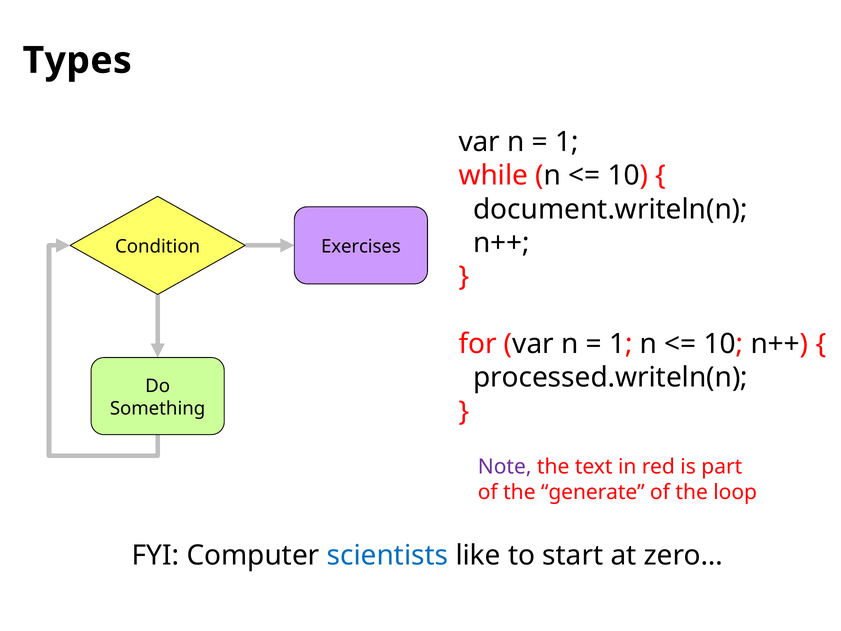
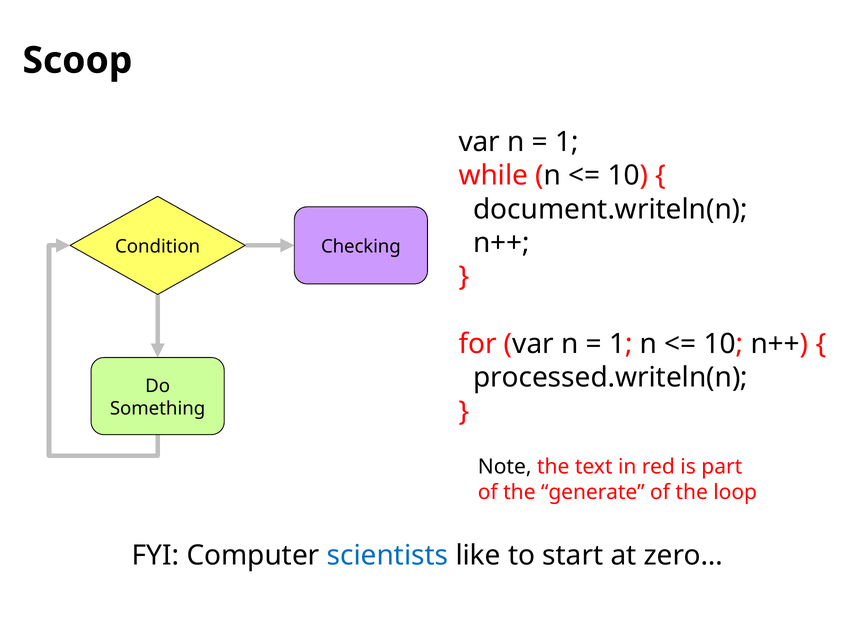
Types: Types -> Scoop (77, 60)
Exercises: Exercises -> Checking (361, 247)
Note colour: purple -> black (505, 467)
